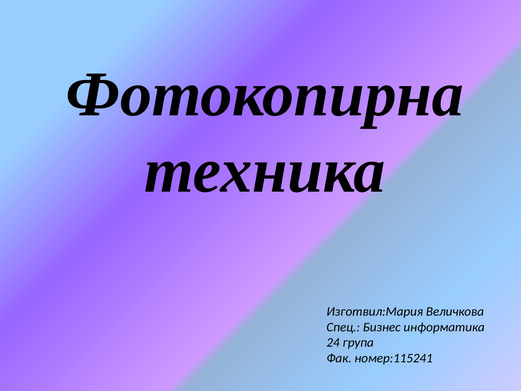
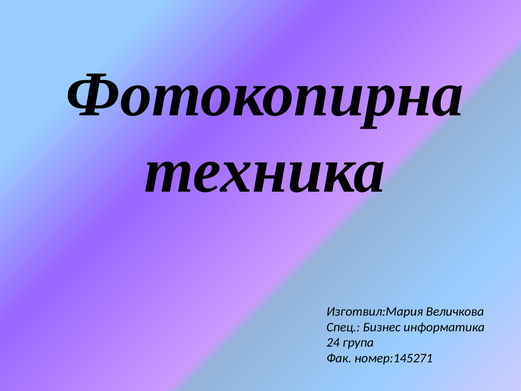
номер:115241: номер:115241 -> номер:145271 (394, 358)
